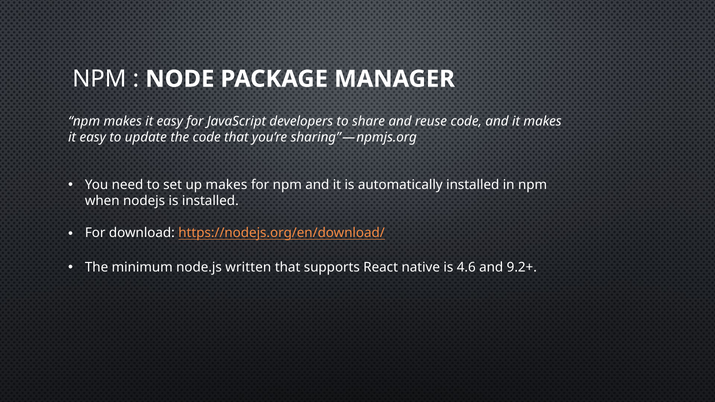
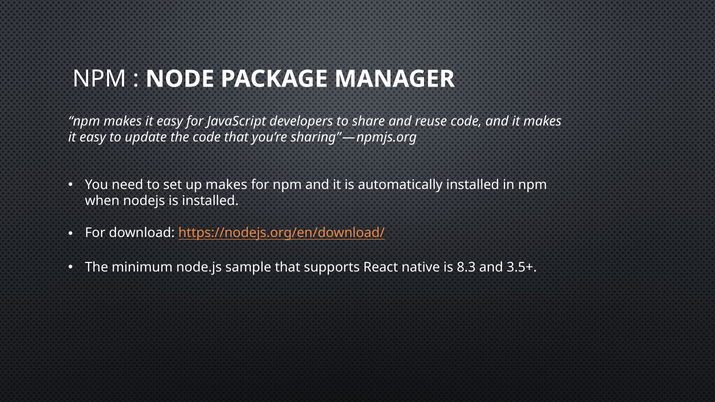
written: written -> sample (248, 267)
4.6: 4.6 -> 8.3 (466, 267)
9.2+: 9.2+ -> 3.5+ (522, 267)
